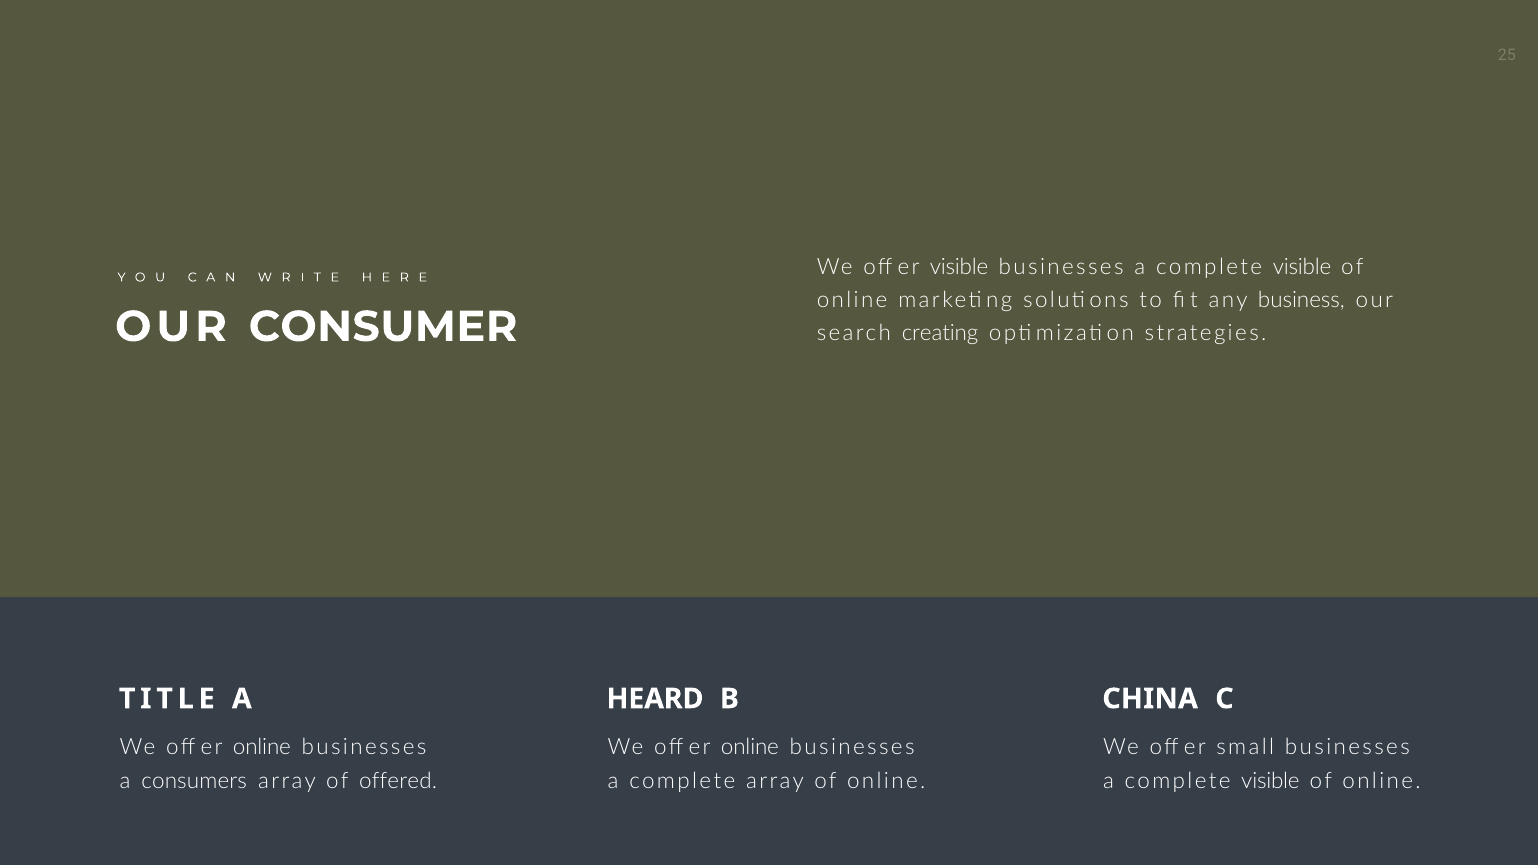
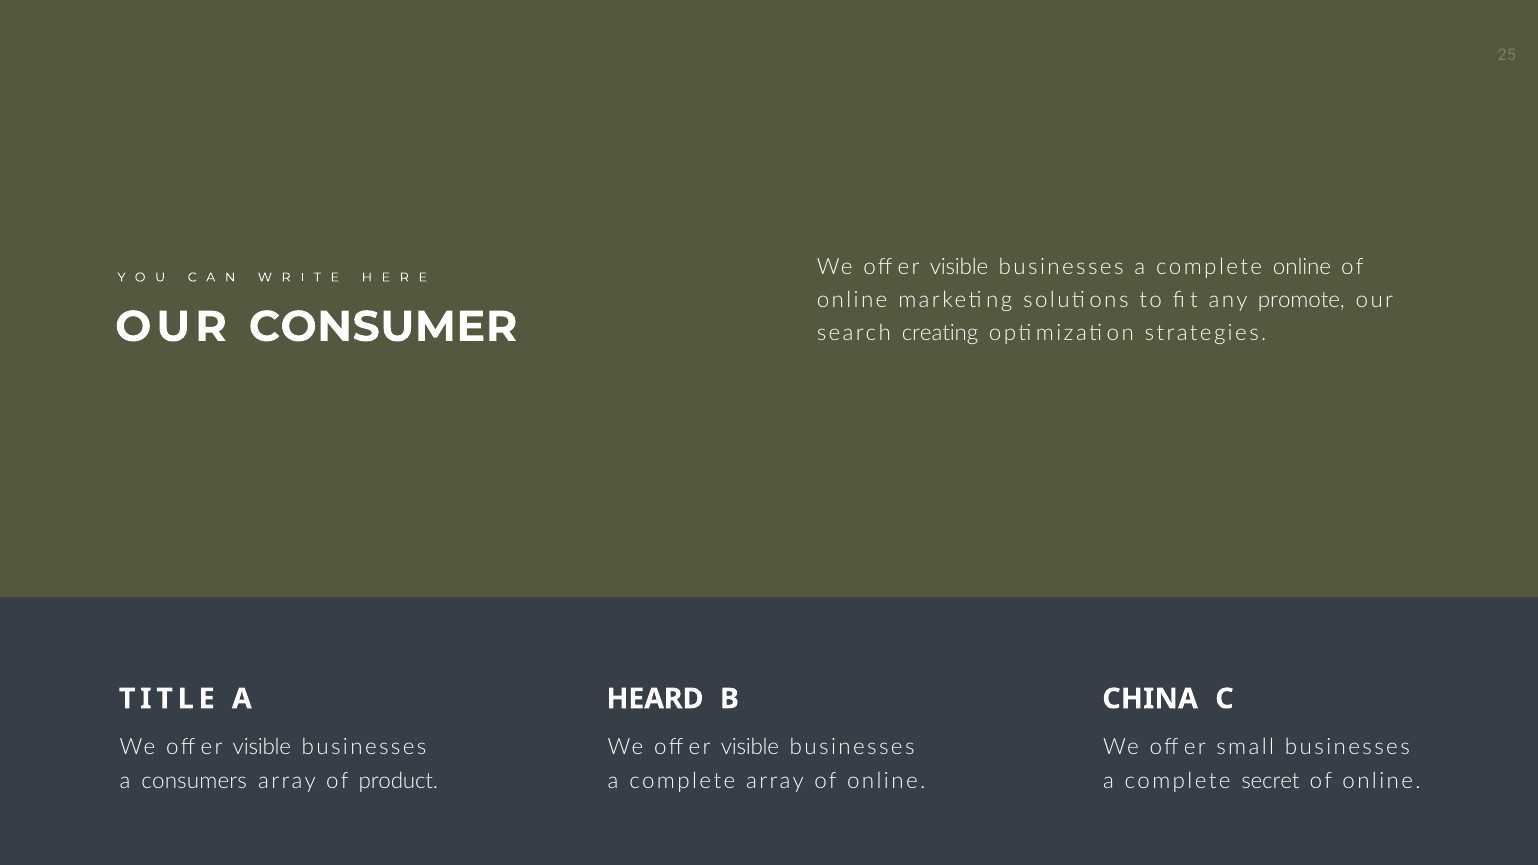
visible: visible -> online (1302, 268)
business: business -> promote (1301, 300)
online: online -> visible (262, 747)
online: online -> visible (750, 747)
offered: offered -> product (398, 781)
visible: visible -> secret (1270, 781)
